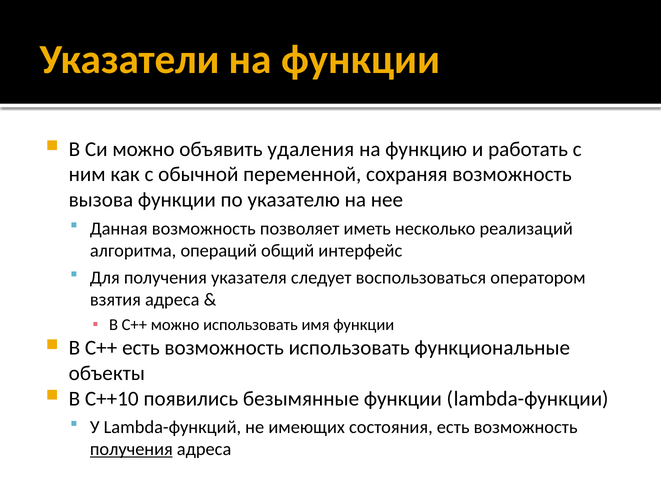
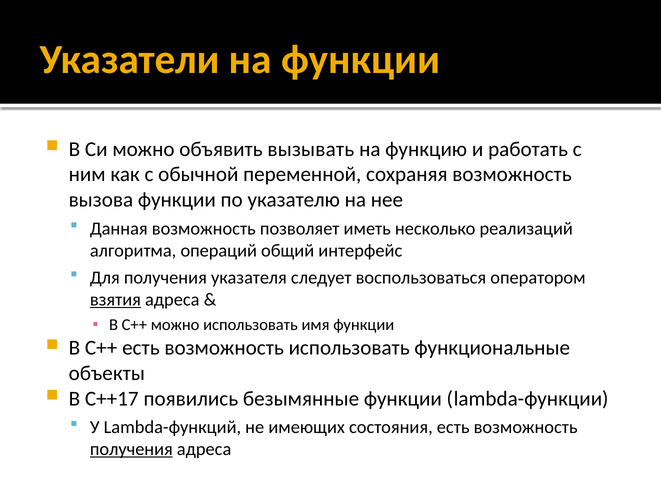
удаления: удаления -> вызывать (311, 149)
взятия underline: none -> present (115, 300)
C++10: C++10 -> C++17 (112, 398)
